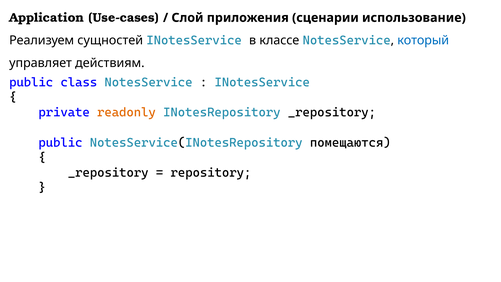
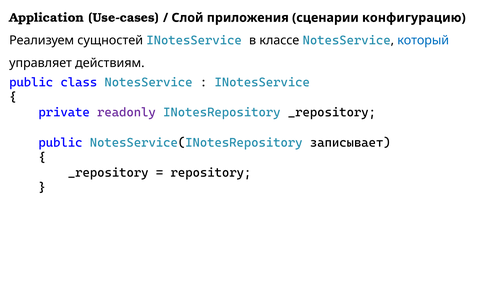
использование: использование -> конфигурацию (414, 18)
readonly colour: orange -> purple (126, 112)
помещаются: помещаются -> записывает (350, 142)
